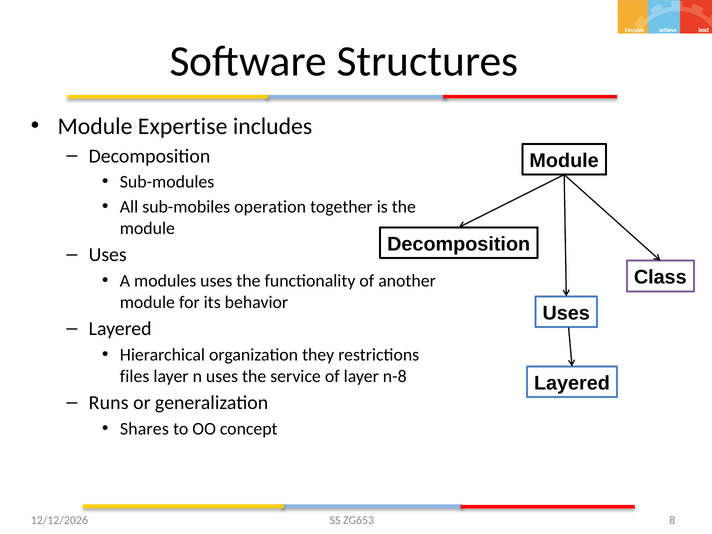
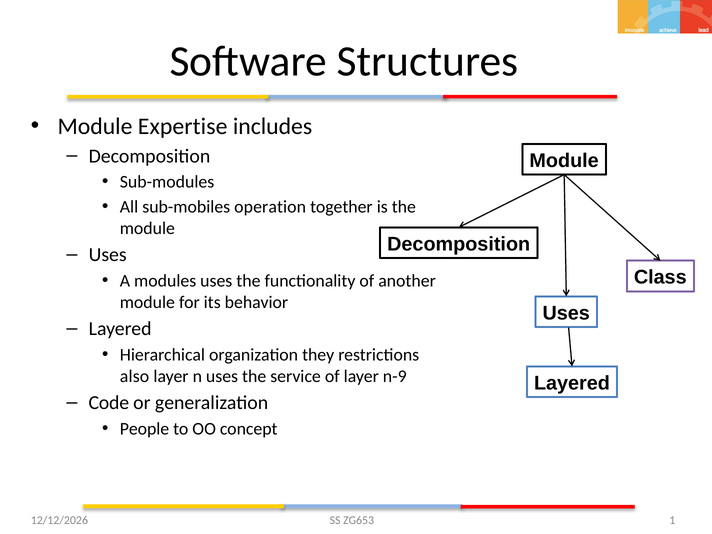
files: files -> also (135, 376)
n-8: n-8 -> n-9 (395, 376)
Runs: Runs -> Code (109, 403)
Shares: Shares -> People (145, 429)
8: 8 -> 1 (672, 520)
